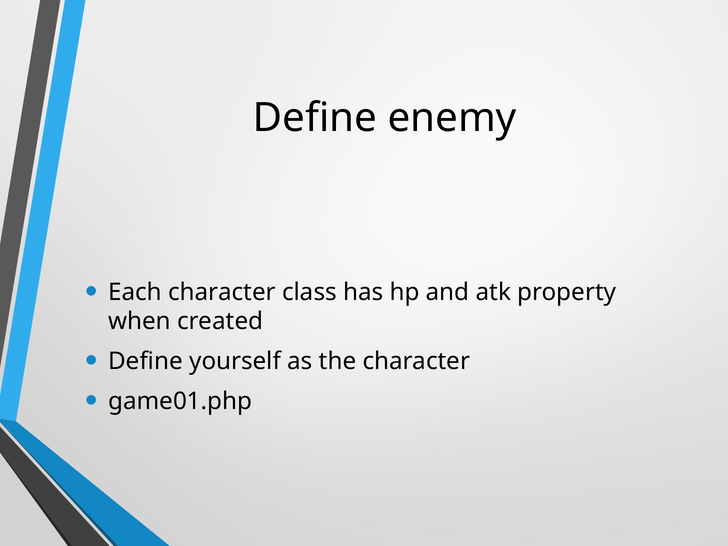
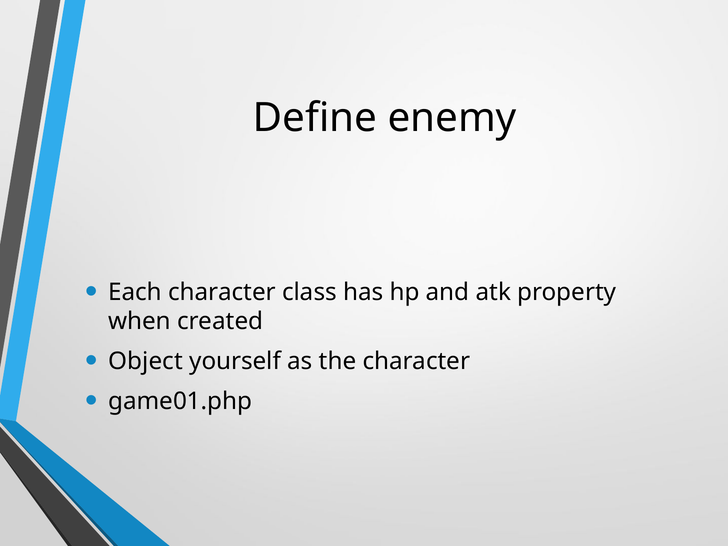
Define: Define -> Object (146, 361)
